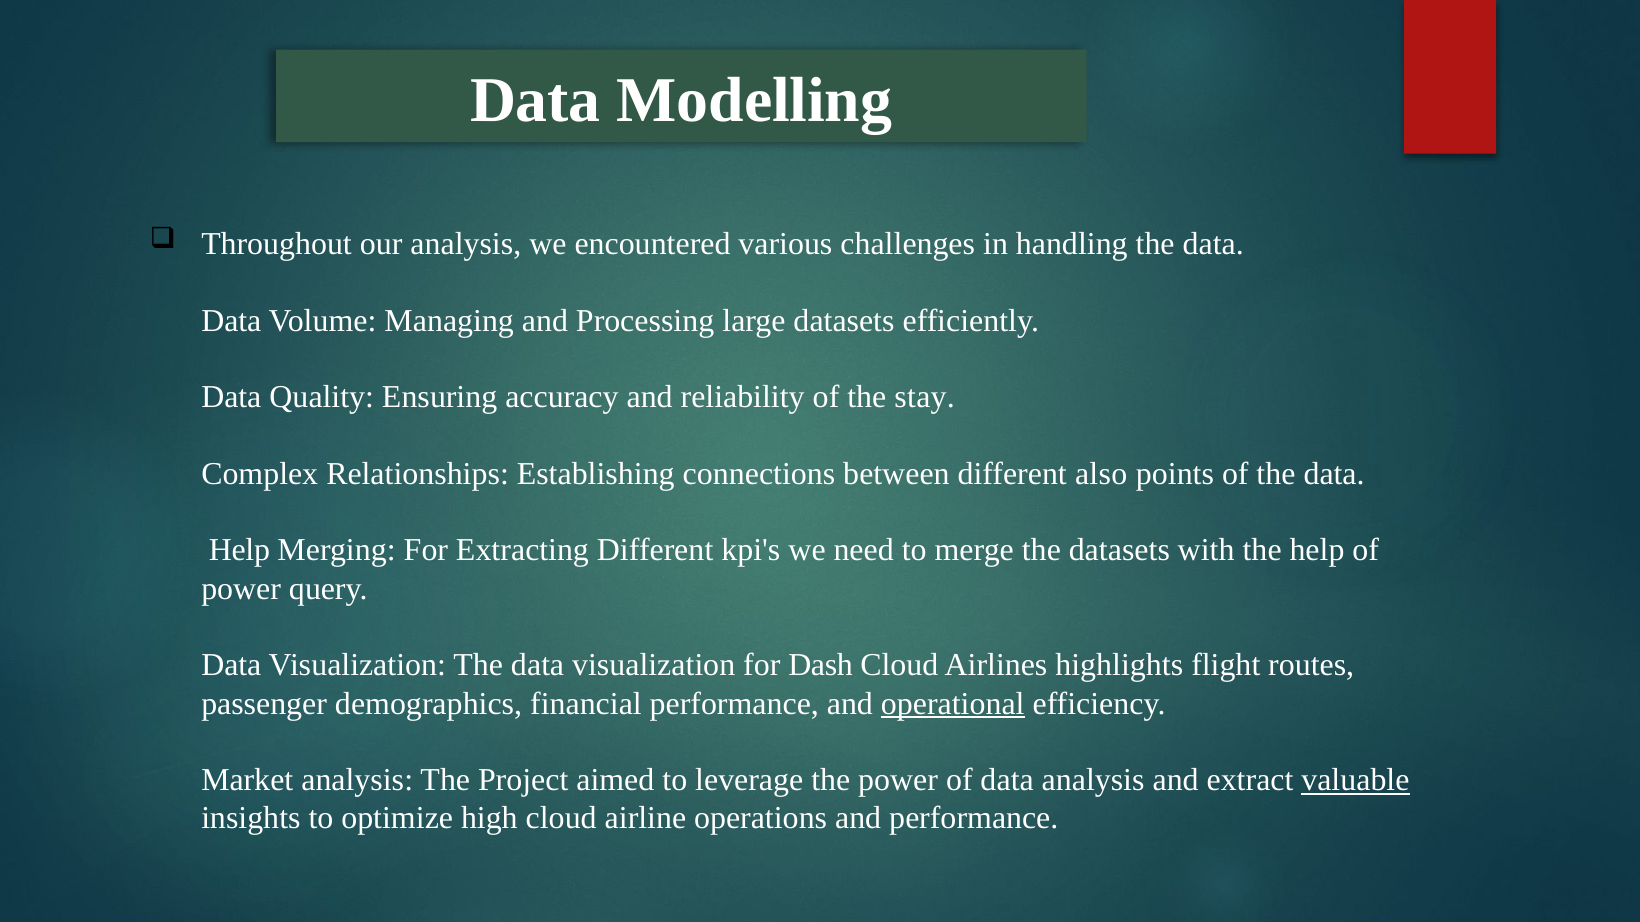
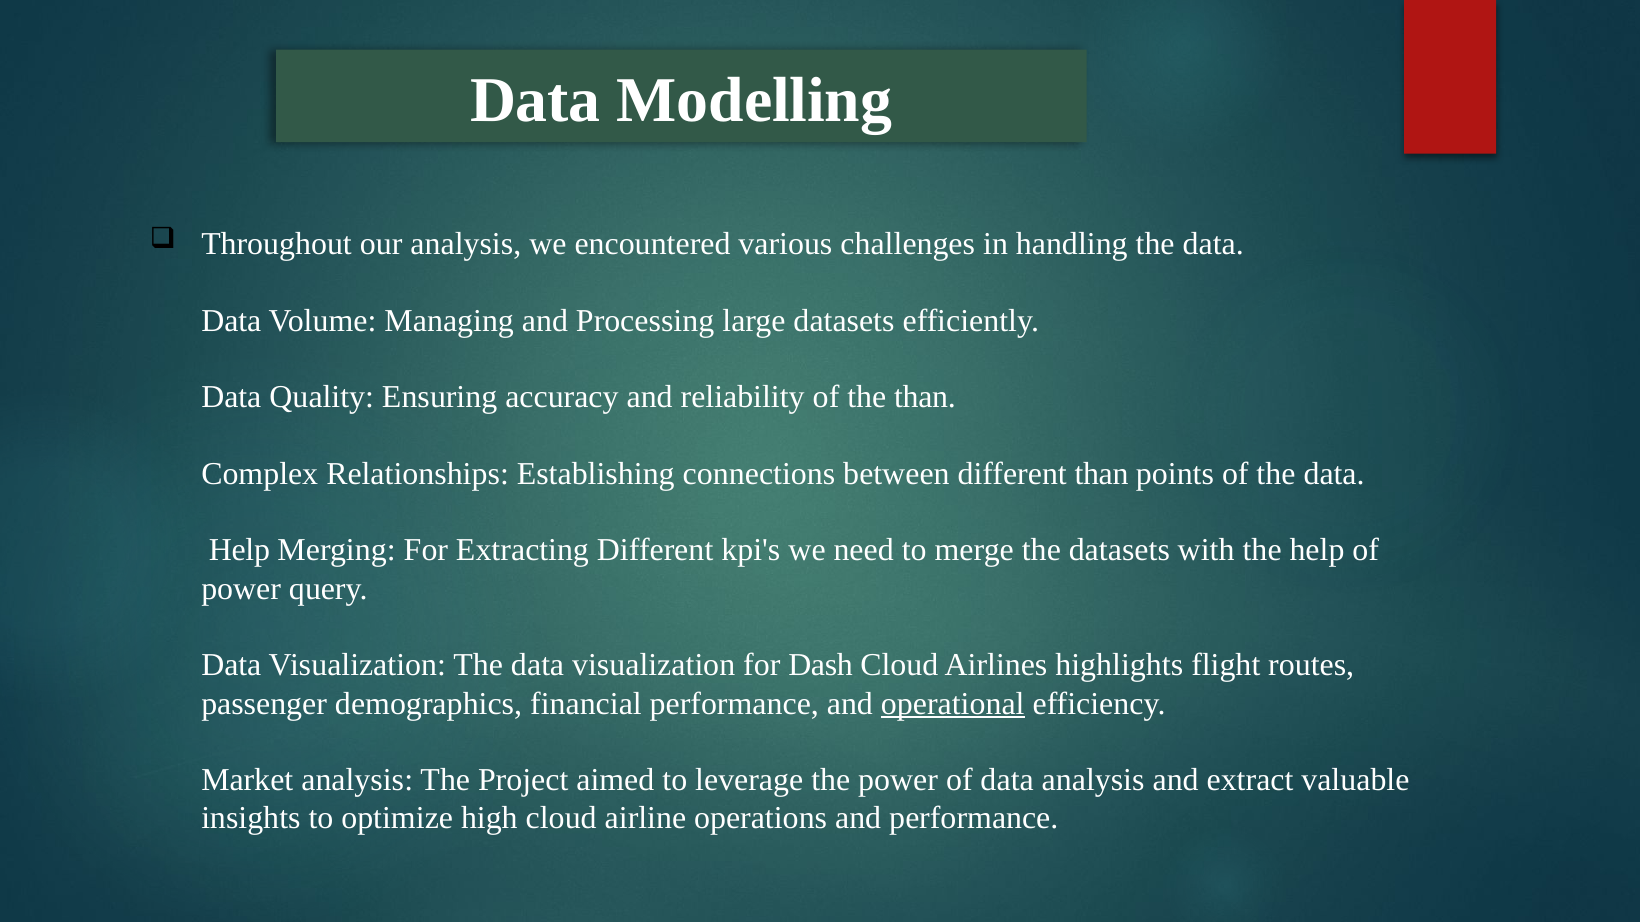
the stay: stay -> than (925, 398)
different also: also -> than (1101, 474)
valuable underline: present -> none (1355, 780)
